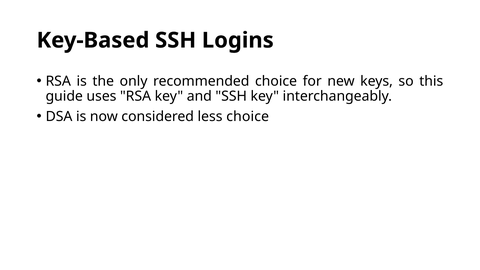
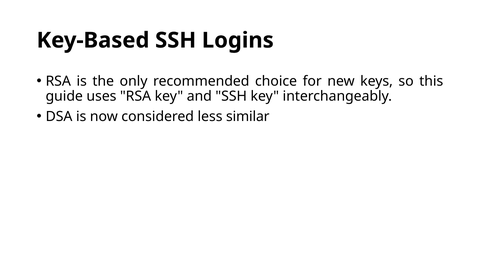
less choice: choice -> similar (248, 116)
